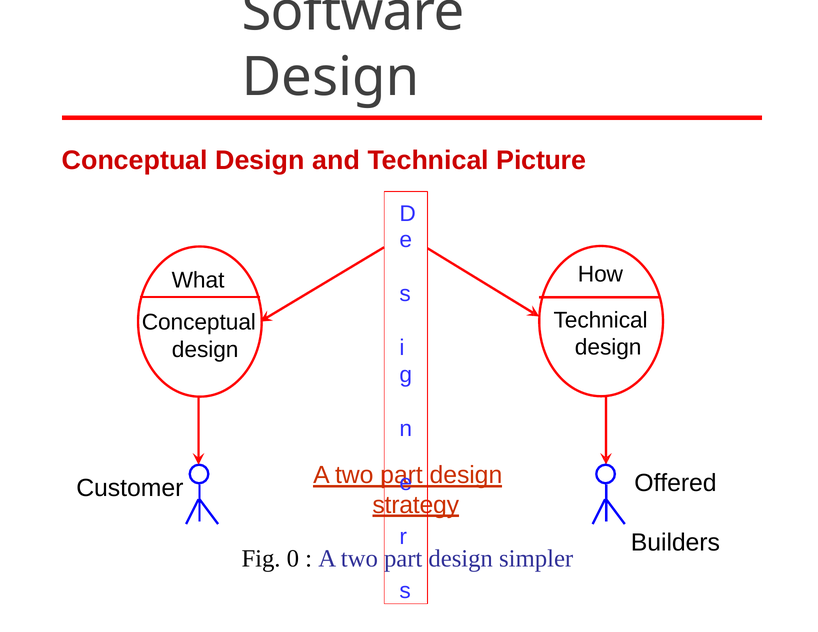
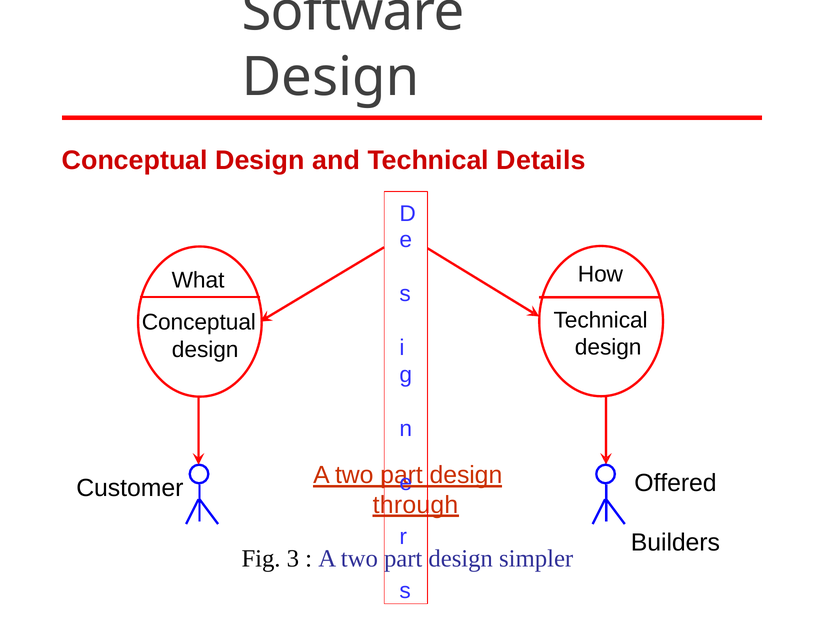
Picture: Picture -> Details (541, 160)
strategy: strategy -> through (416, 505)
0: 0 -> 3 (293, 559)
